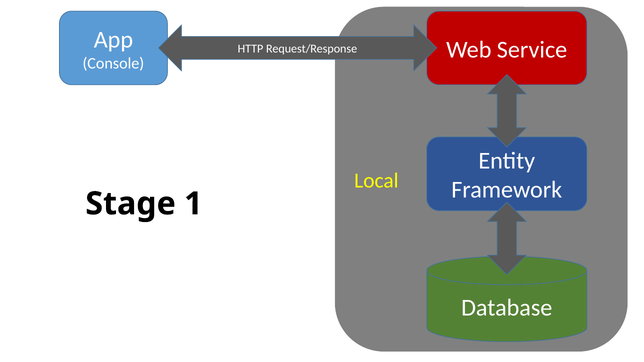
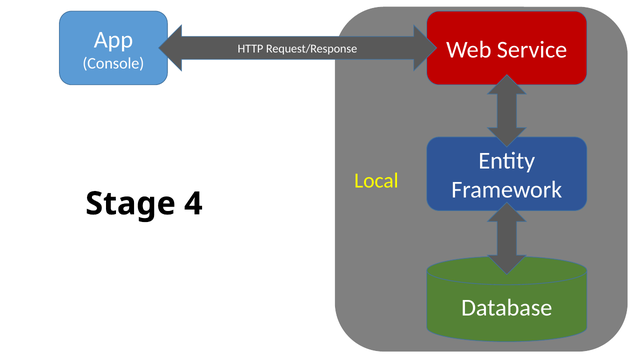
1: 1 -> 4 (193, 204)
